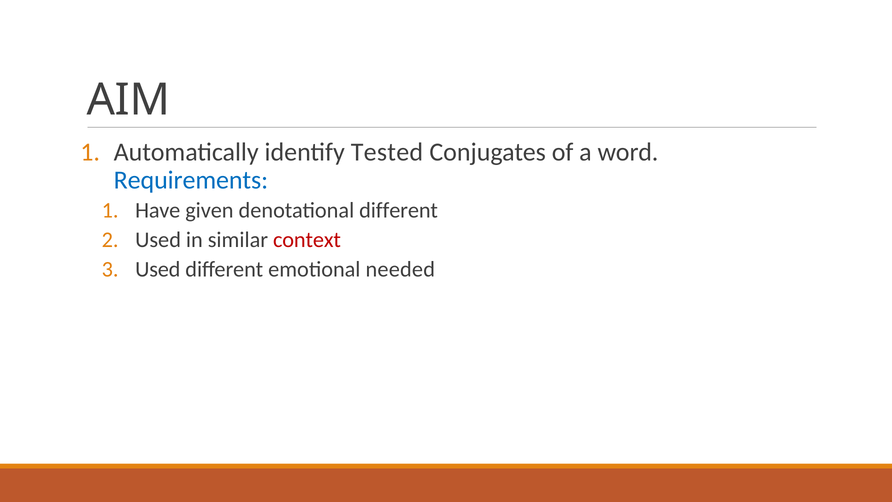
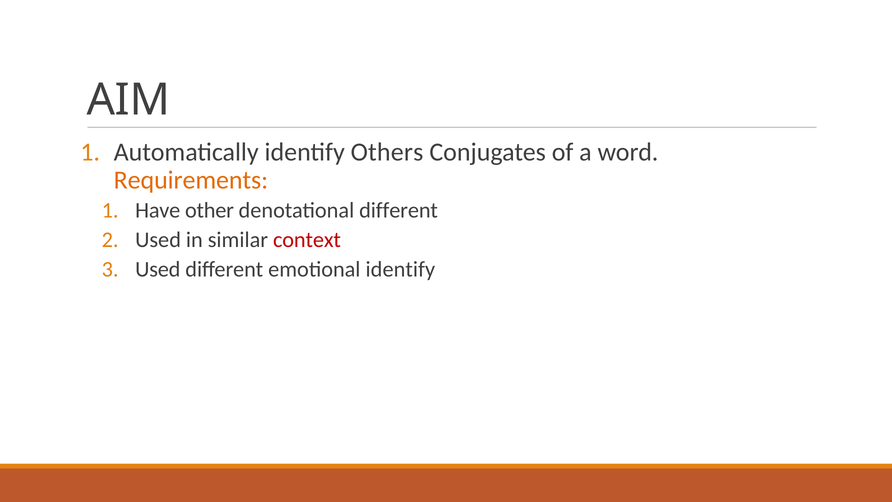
Tested: Tested -> Others (387, 152)
Requirements colour: blue -> orange (191, 180)
given: given -> other (210, 210)
emotional needed: needed -> identify (400, 269)
